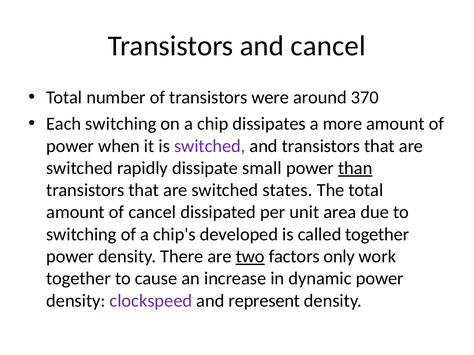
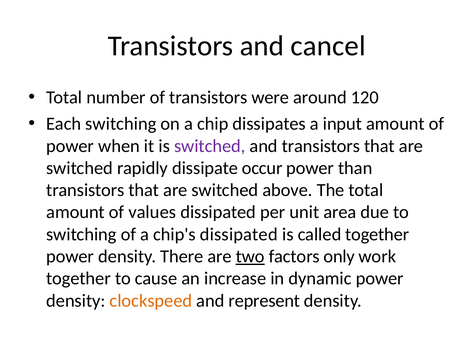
370: 370 -> 120 (365, 98)
more: more -> input (342, 124)
small: small -> occur (262, 168)
than underline: present -> none (355, 168)
states: states -> above (287, 190)
of cancel: cancel -> values (152, 213)
chip's developed: developed -> dissipated (239, 235)
clockspeed colour: purple -> orange (151, 301)
